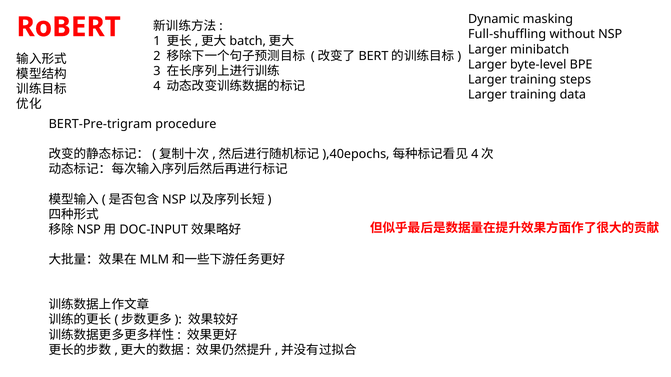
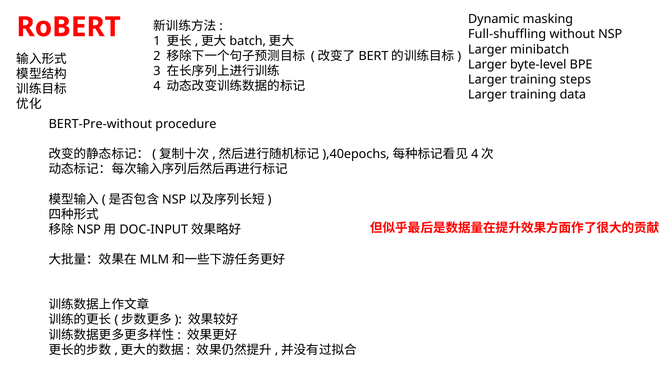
BERT-Pre-trigram: BERT-Pre-trigram -> BERT-Pre-without (100, 124)
